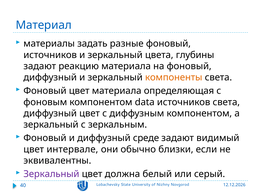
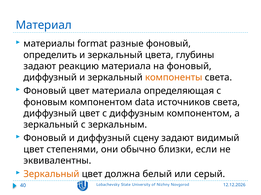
задать: задать -> format (92, 44)
источников: источников -> определить (50, 55)
среде: среде -> сцену (146, 139)
интервале: интервале -> степенями (72, 150)
Зеркальный colour: purple -> orange (51, 175)
